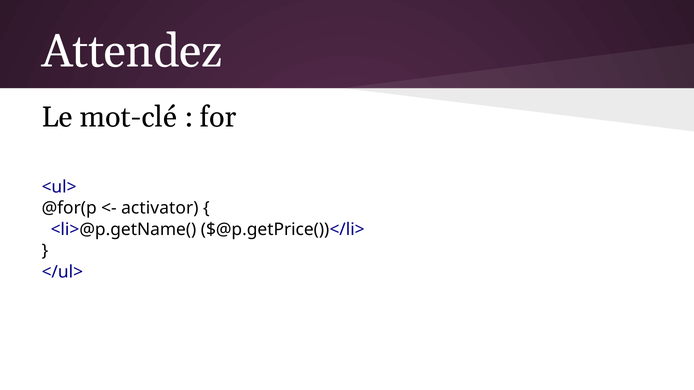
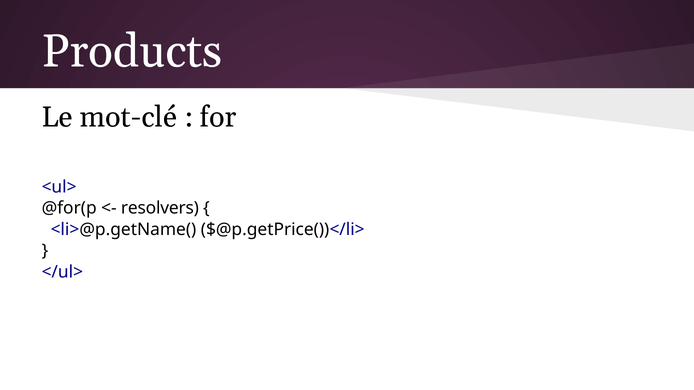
Attendez: Attendez -> Products (132, 51)
activator: activator -> resolvers (160, 208)
